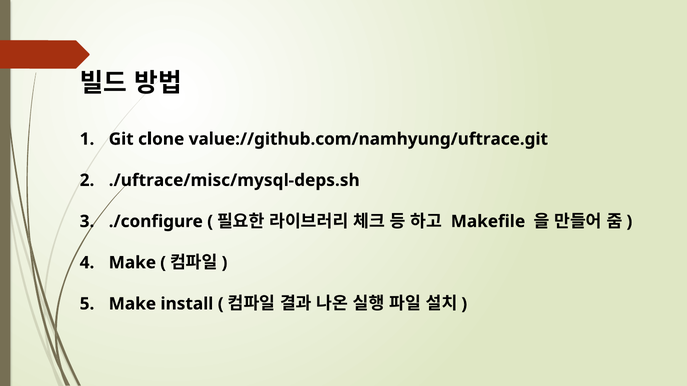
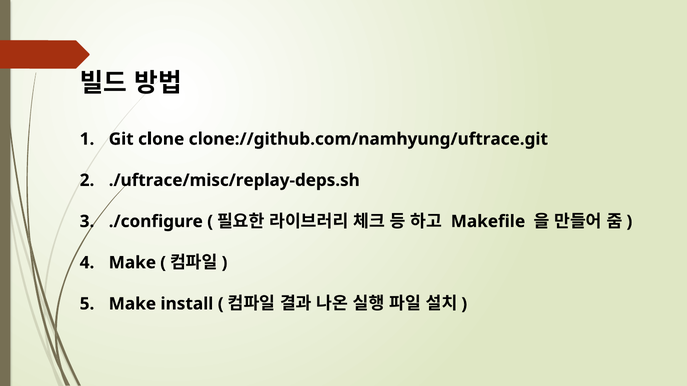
value://github.com/namhyung/uftrace.git: value://github.com/namhyung/uftrace.git -> clone://github.com/namhyung/uftrace.git (368, 139)
./uftrace/misc/mysql-deps.sh: ./uftrace/misc/mysql-deps.sh -> ./uftrace/misc/replay-deps.sh (234, 180)
